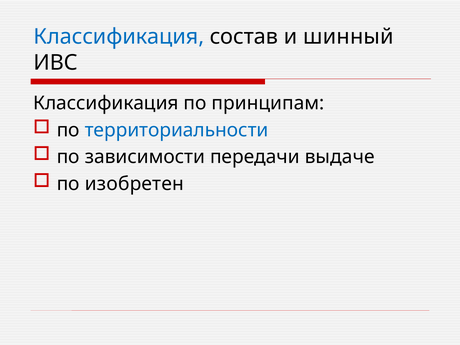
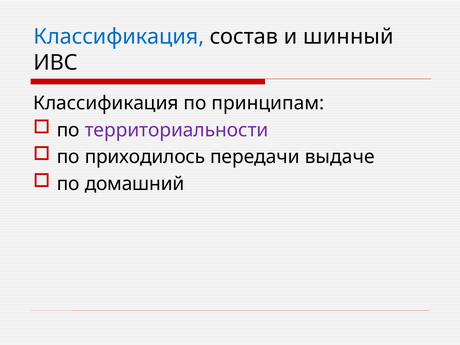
территориальности colour: blue -> purple (177, 130)
зависимости: зависимости -> приходилось (145, 157)
изобретен: изобретен -> домашний (135, 184)
